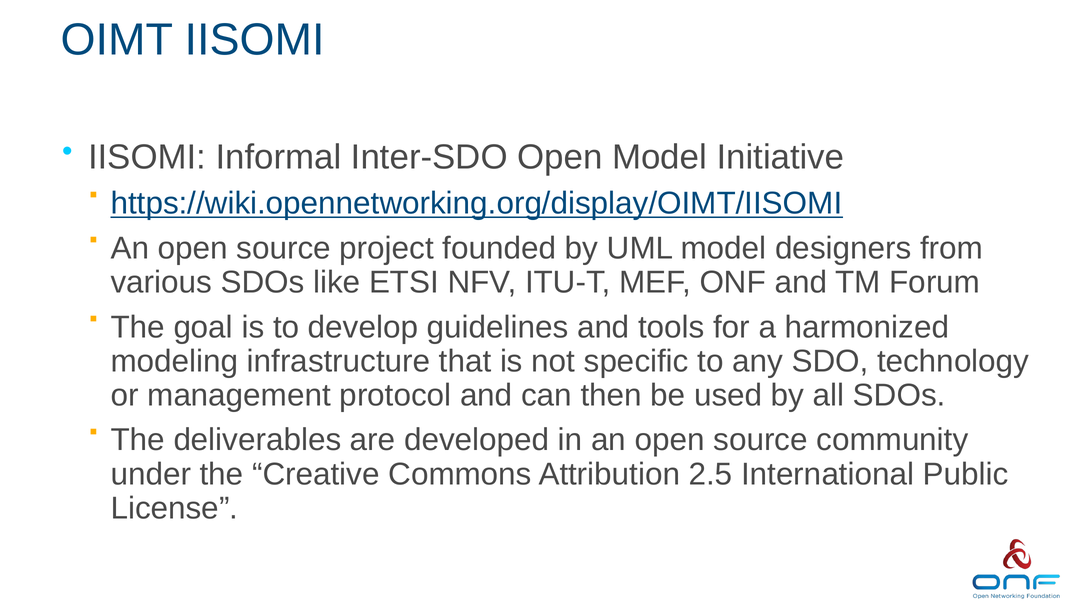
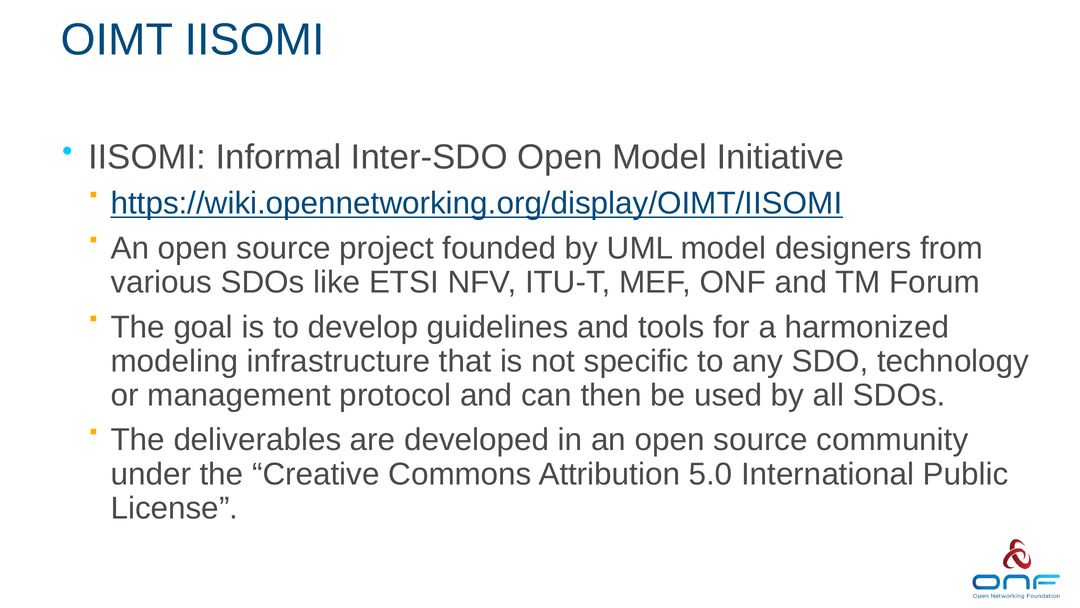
2.5: 2.5 -> 5.0 (711, 474)
